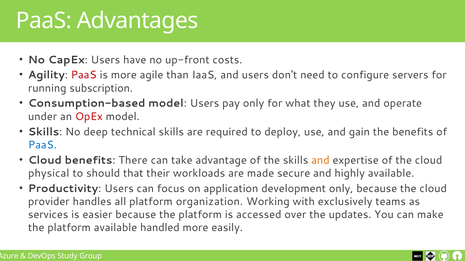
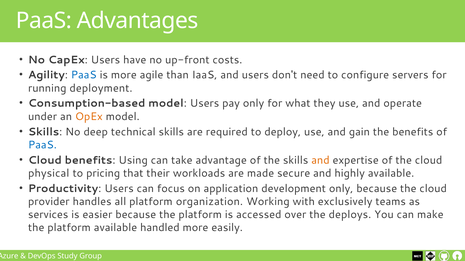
PaaS colour: red -> blue (84, 75)
subscription: subscription -> deployment (101, 88)
OpEx colour: red -> orange (89, 117)
There: There -> Using (133, 160)
should: should -> pricing (103, 173)
updates: updates -> deploys (350, 215)
